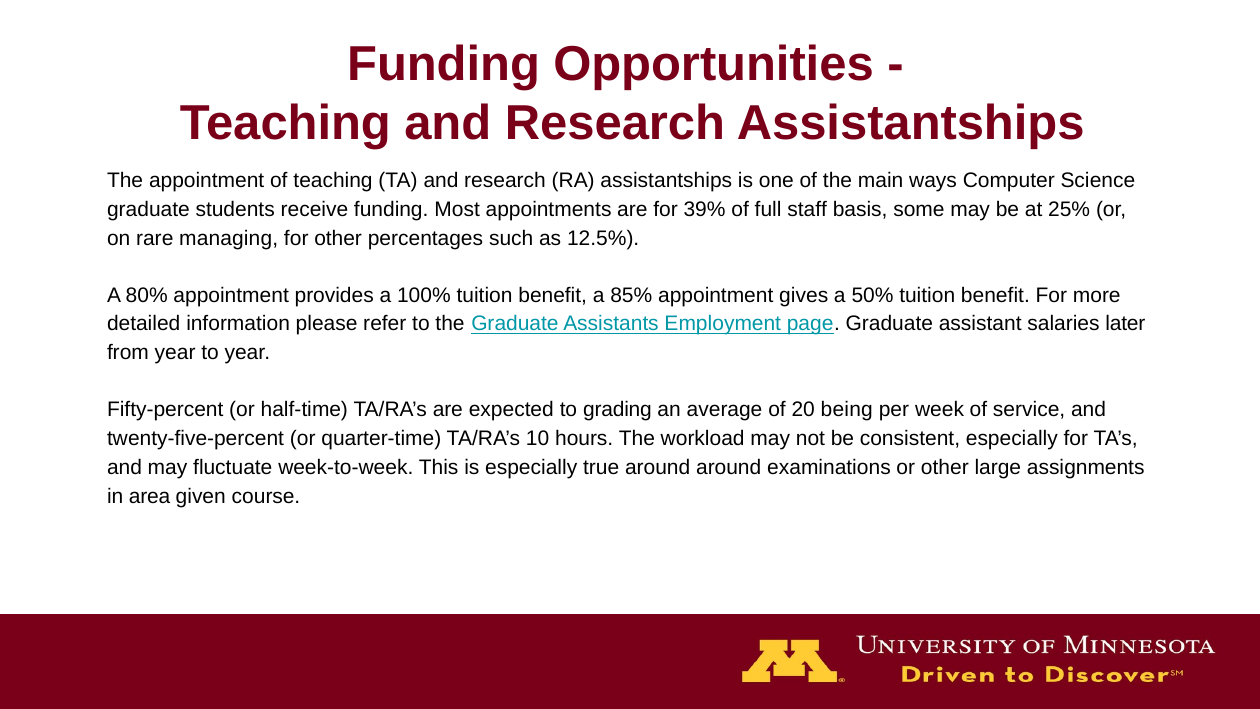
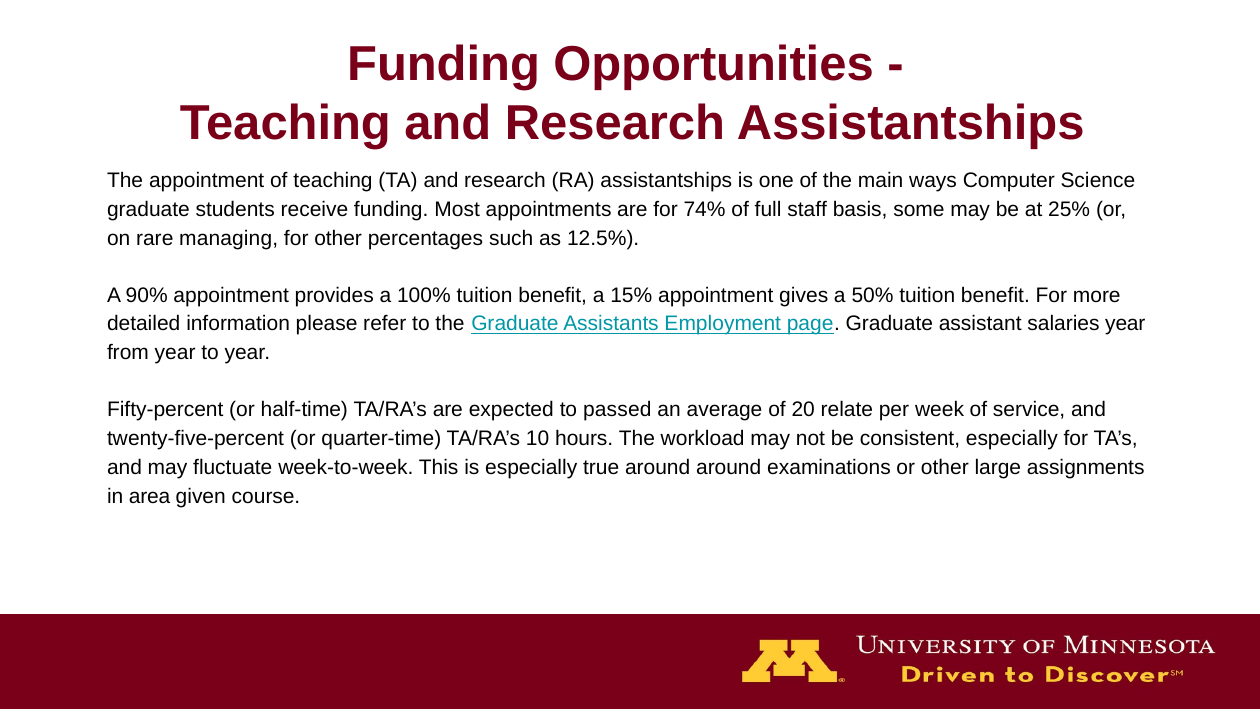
39%: 39% -> 74% (705, 209)
80%: 80% -> 90% (147, 295)
85%: 85% -> 15% (631, 295)
salaries later: later -> year (1125, 324)
grading: grading -> passed (617, 410)
being: being -> relate (847, 410)
